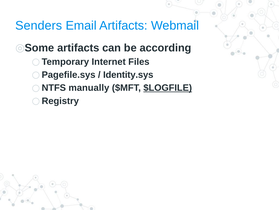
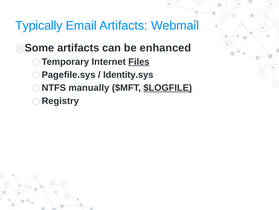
Senders: Senders -> Typically (39, 25)
according: according -> enhanced (165, 48)
Files underline: none -> present (139, 62)
